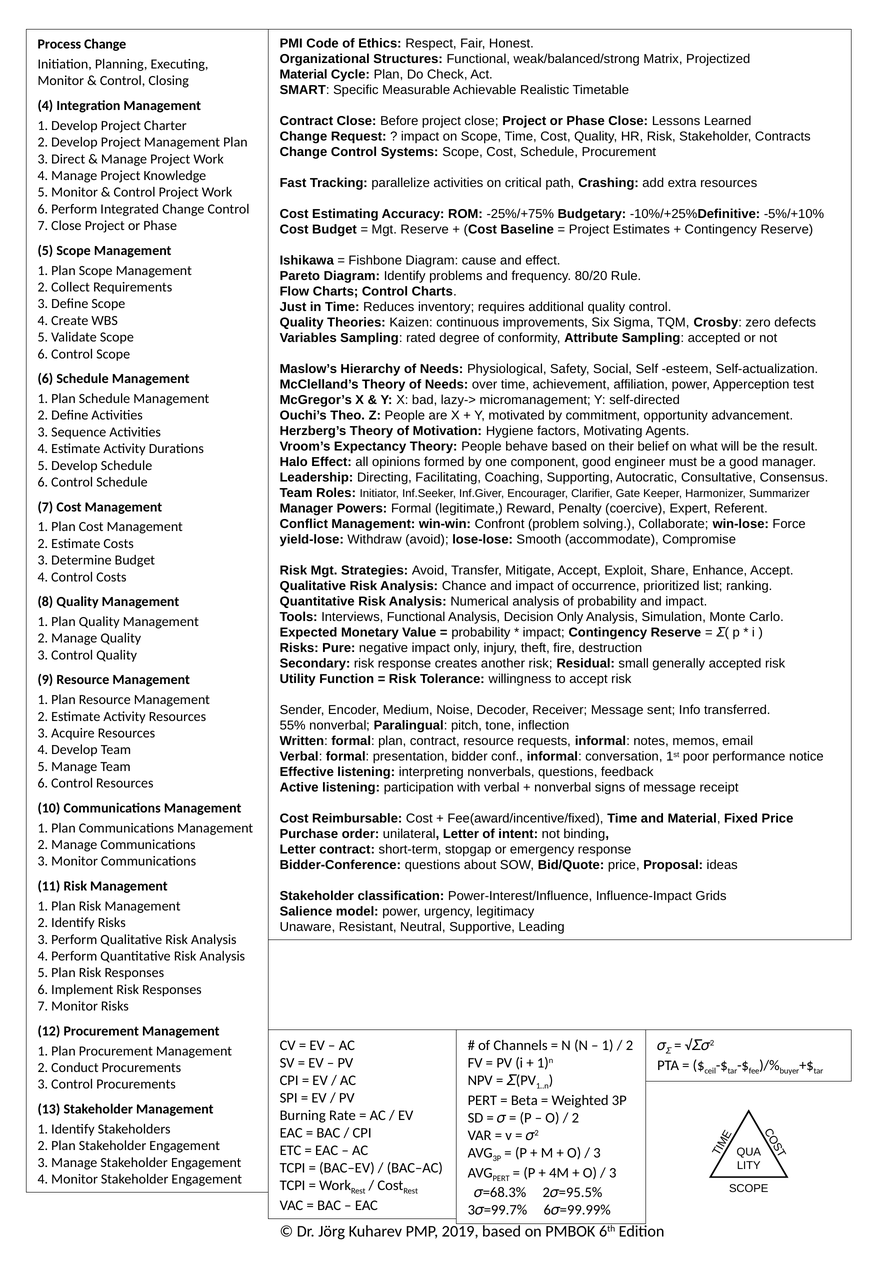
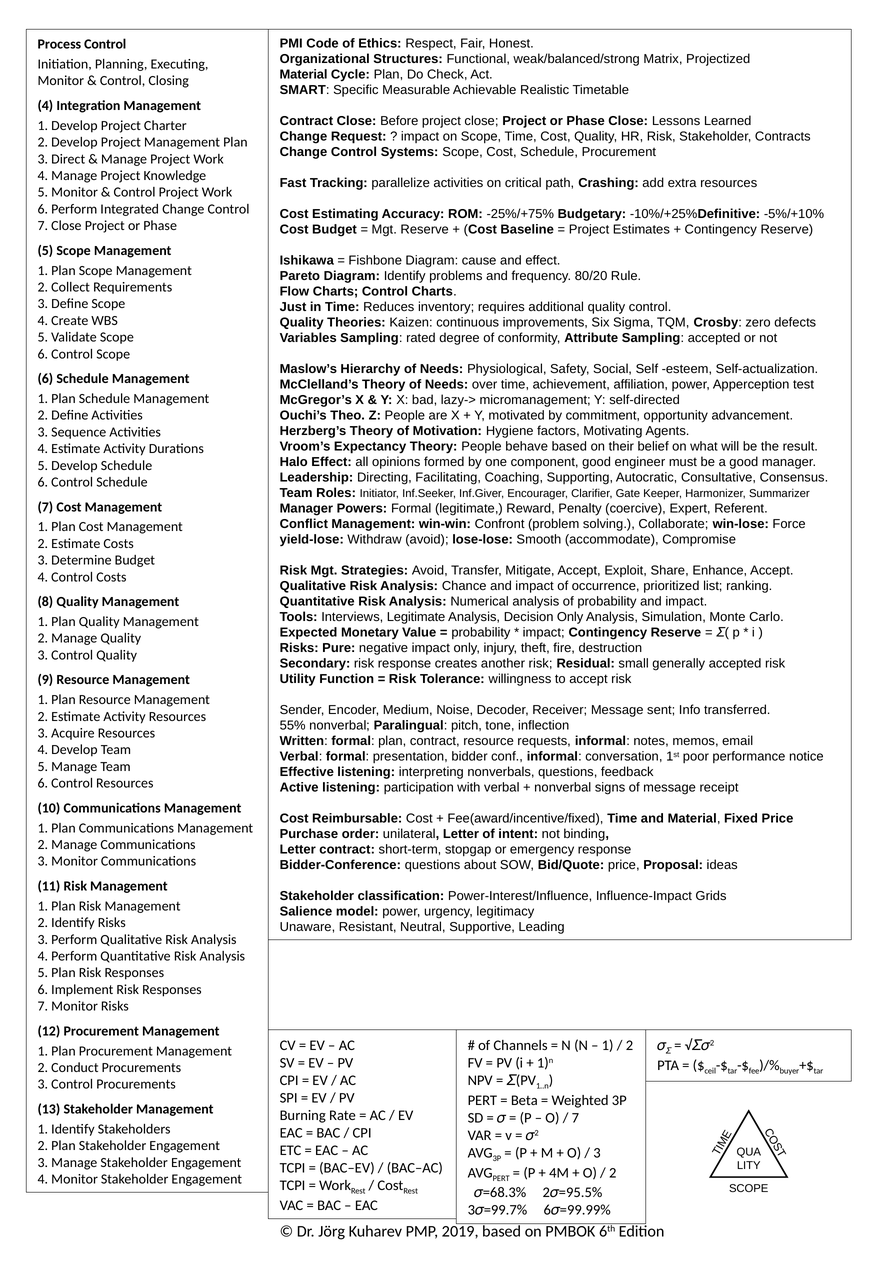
Process Change: Change -> Control (105, 44)
Interviews Functional: Functional -> Legitimate (416, 617)
2: 2 -> 7 (575, 1118)
3: 3 -> 2 (613, 1173)
